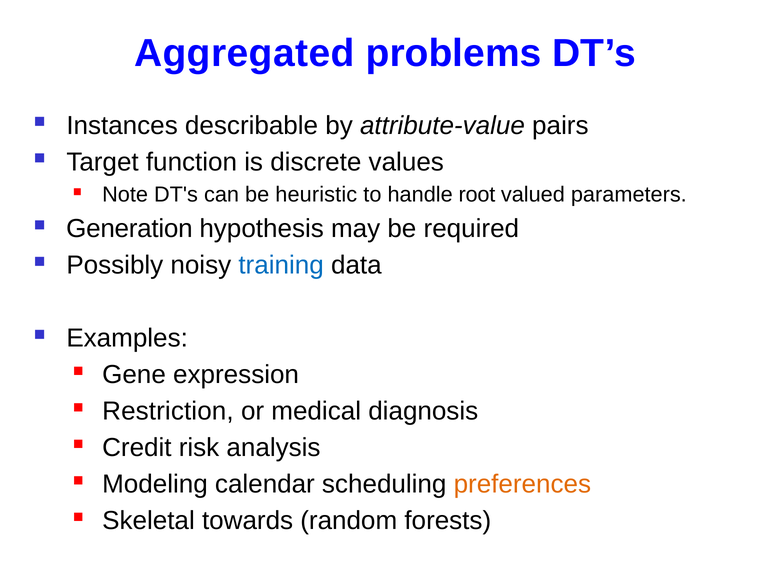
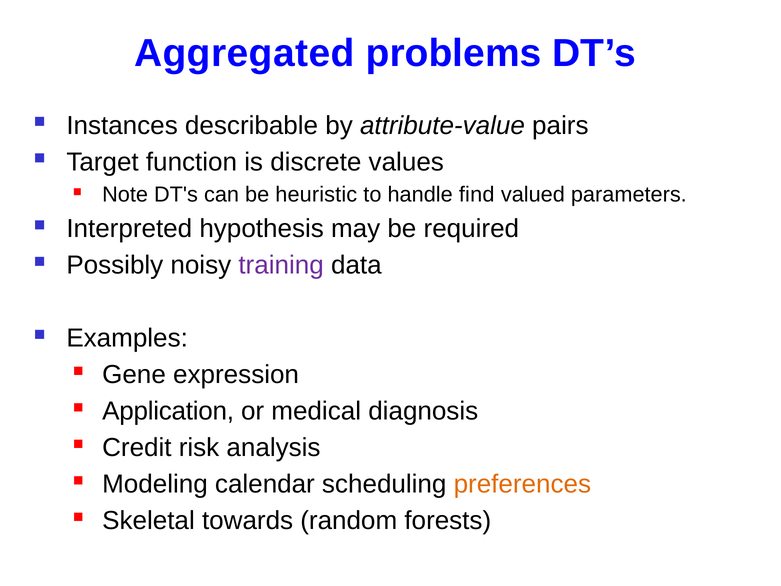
root: root -> find (477, 195)
Generation: Generation -> Interpreted (129, 229)
training colour: blue -> purple (281, 265)
Restriction: Restriction -> Application (168, 411)
